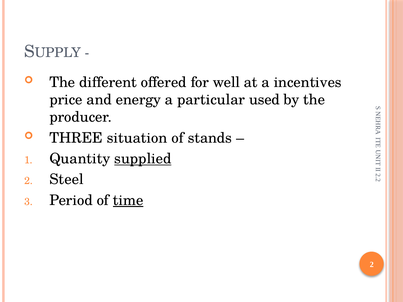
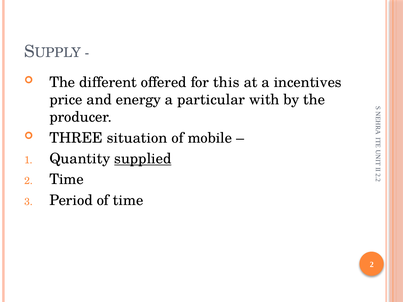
well: well -> this (226, 82)
used: used -> with (264, 100)
stands: stands -> mobile (210, 138)
2 Steel: Steel -> Time (67, 180)
time underline: present -> none (128, 200)
